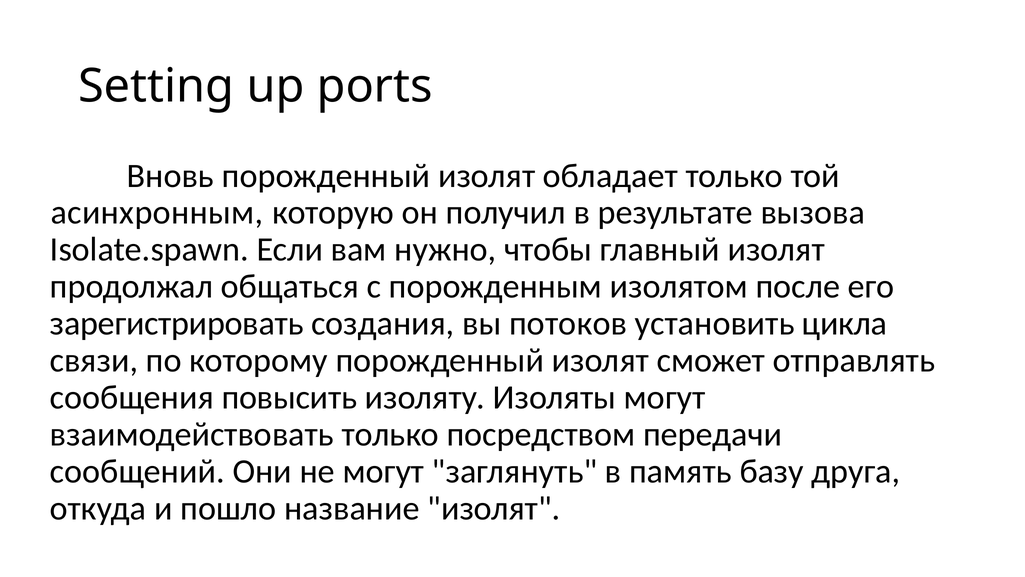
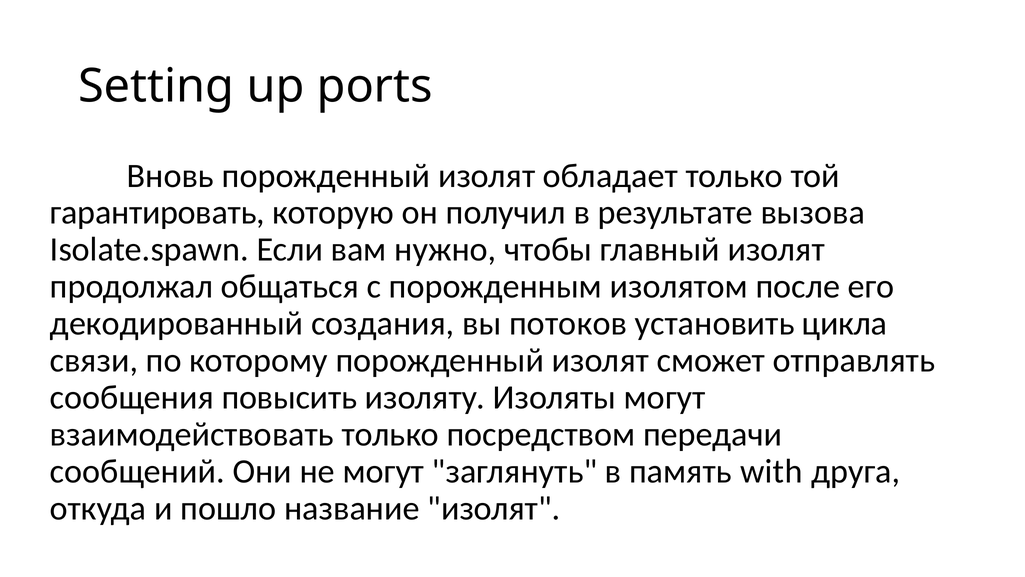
асинхронным: асинхронным -> гарантировать (157, 213)
зарегистрировать: зарегистрировать -> декодированный (177, 323)
базу: базу -> with (771, 471)
